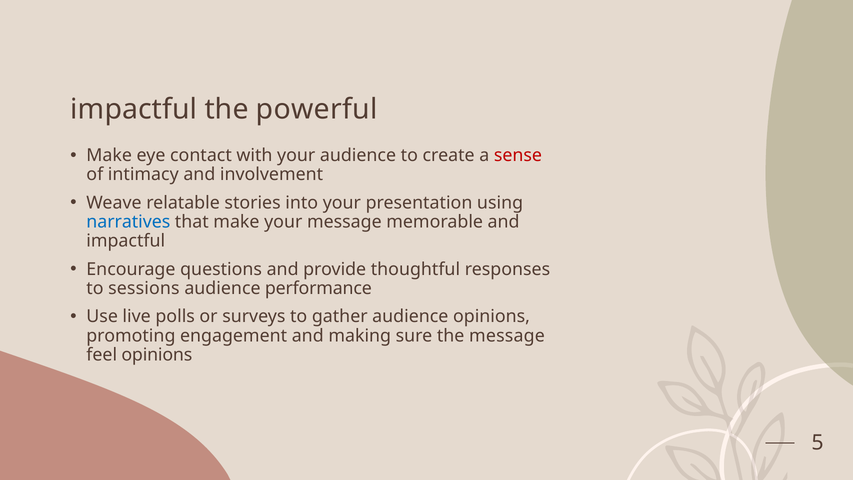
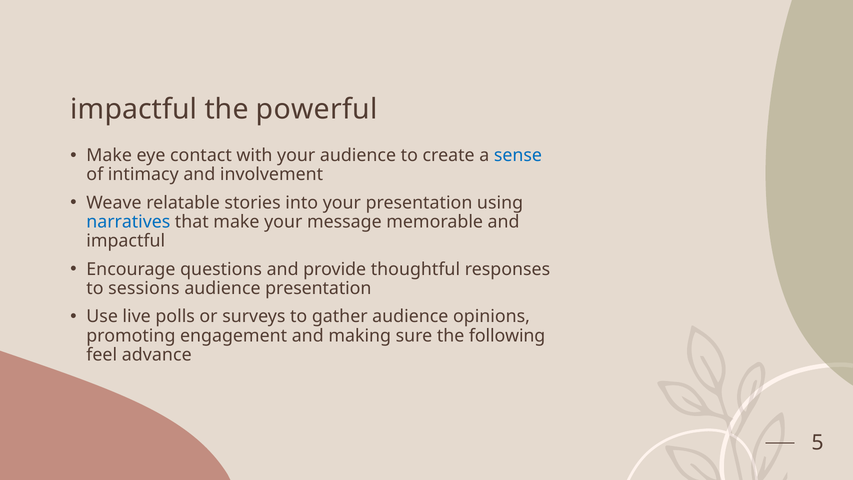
sense colour: red -> blue (518, 155)
audience performance: performance -> presentation (318, 288)
the message: message -> following (507, 336)
feel opinions: opinions -> advance (157, 355)
